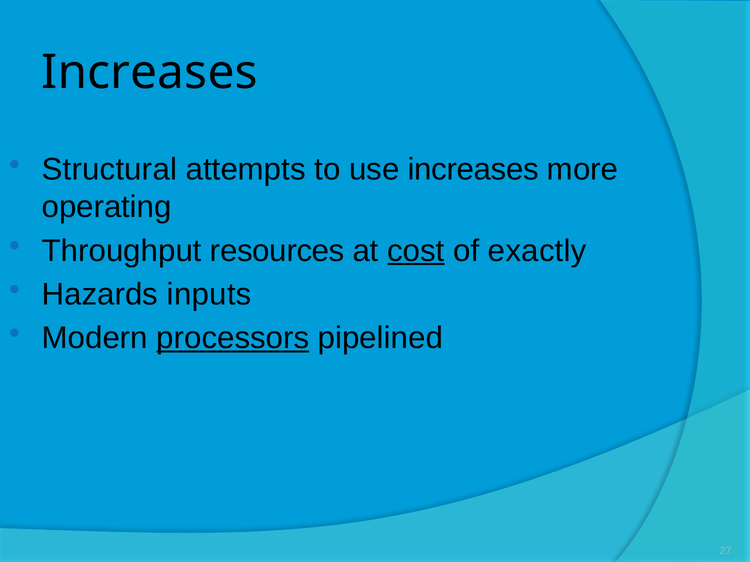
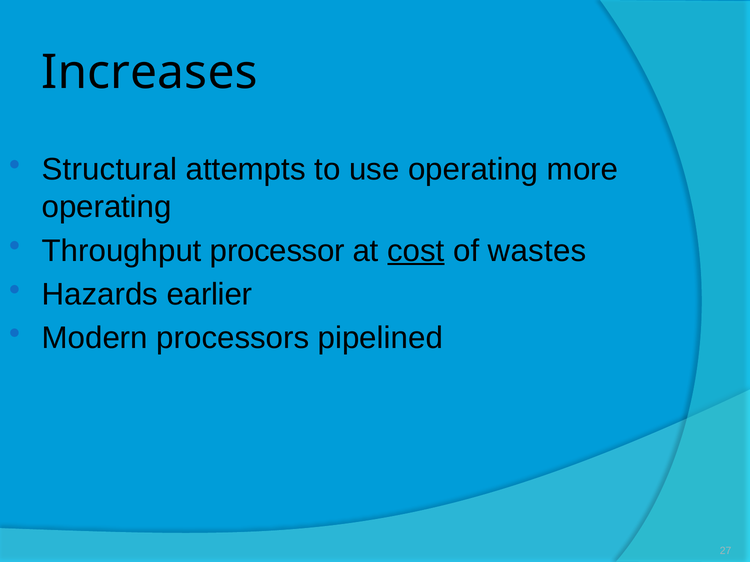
use increases: increases -> operating (473, 170)
resources: resources -> processor (277, 251)
exactly: exactly -> wastes (537, 251)
inputs: inputs -> earlier (209, 295)
processors underline: present -> none (233, 338)
